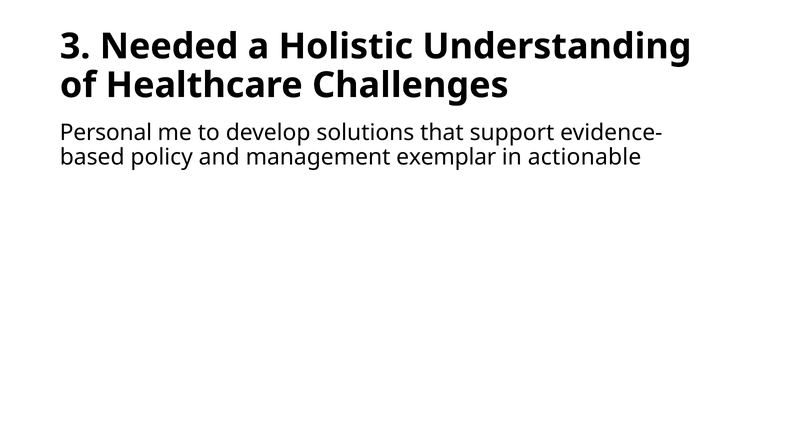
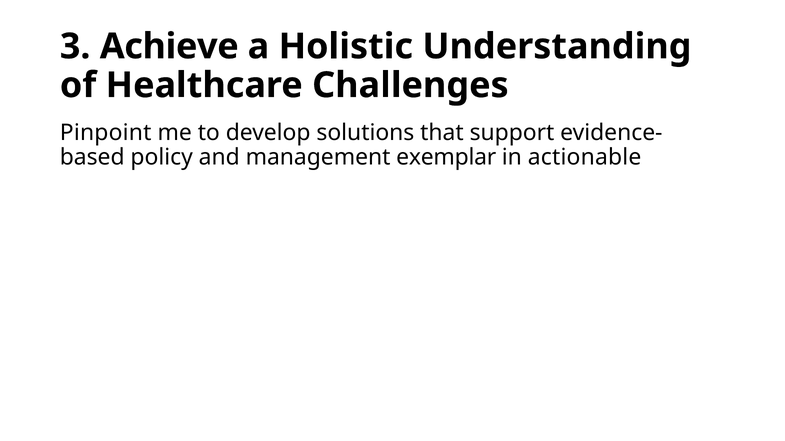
Needed: Needed -> Achieve (169, 47)
Personal: Personal -> Pinpoint (106, 133)
